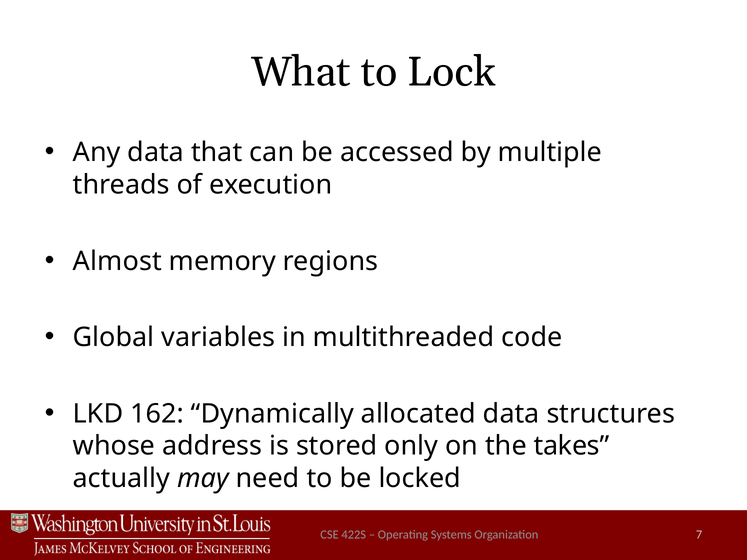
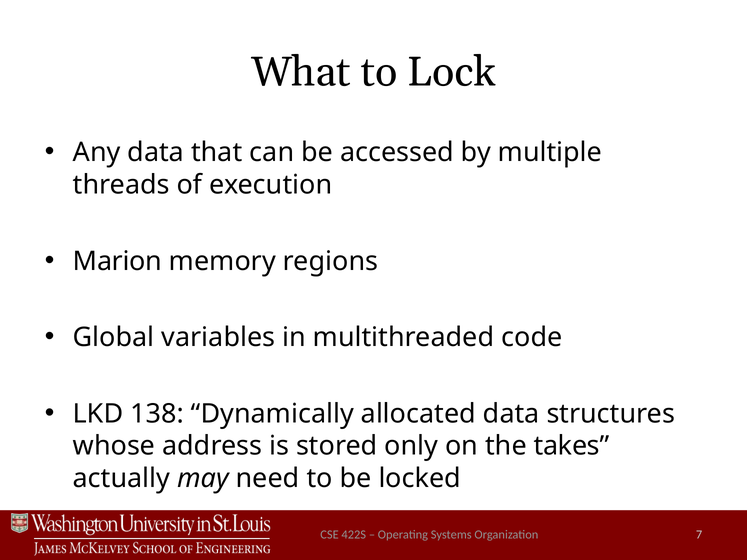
Almost: Almost -> Marion (117, 261)
162: 162 -> 138 (157, 414)
